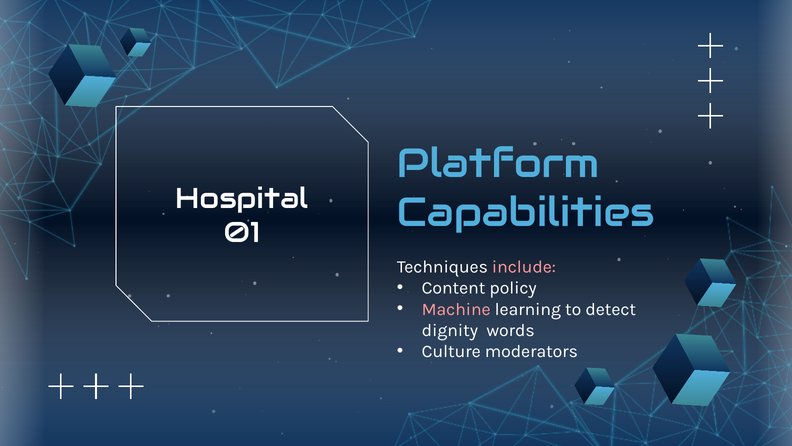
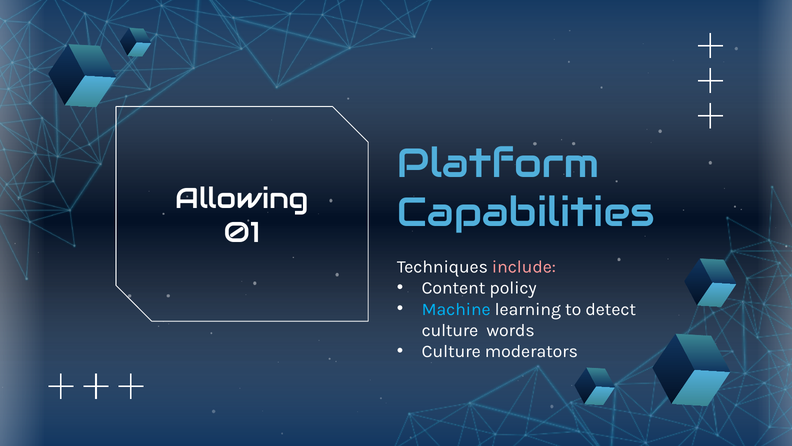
Hospital: Hospital -> Allowing (242, 198)
Machine colour: pink -> light blue (456, 309)
dignity: dignity -> culture (450, 330)
